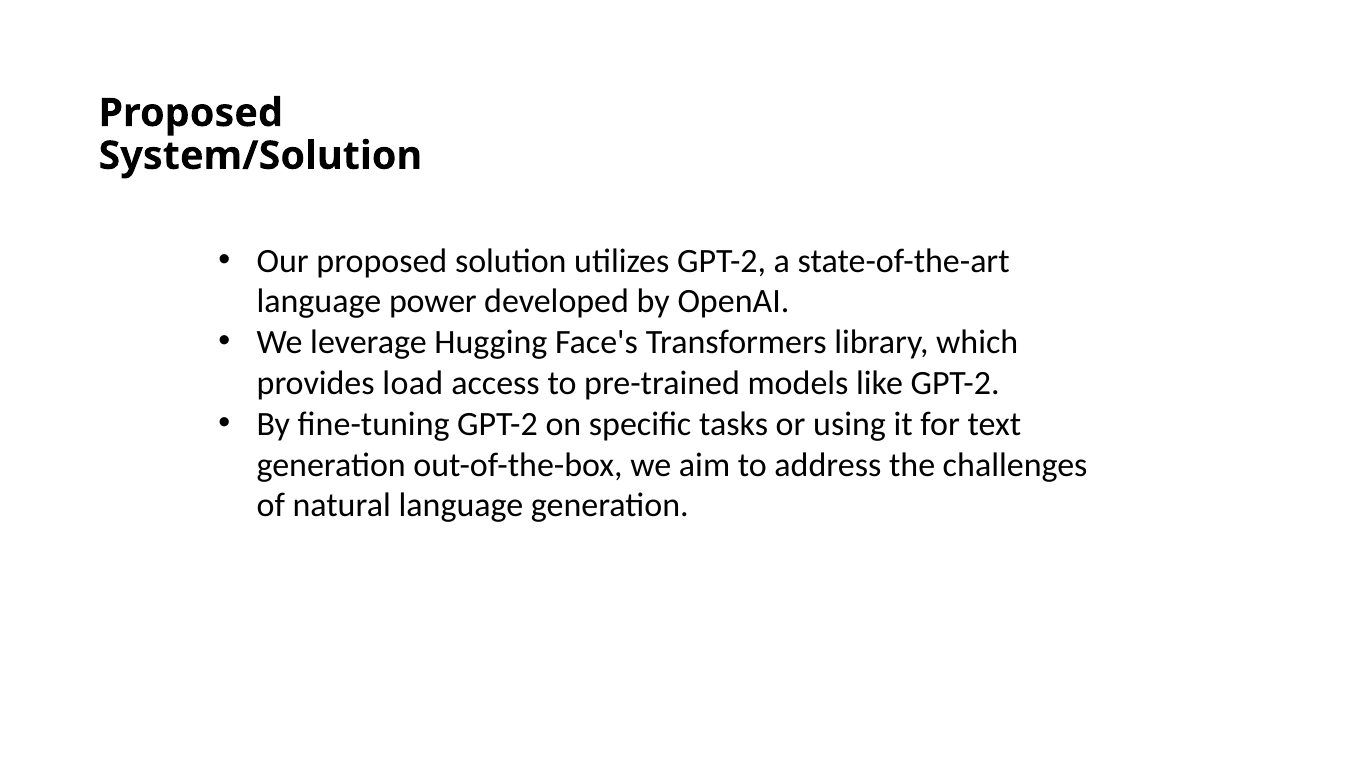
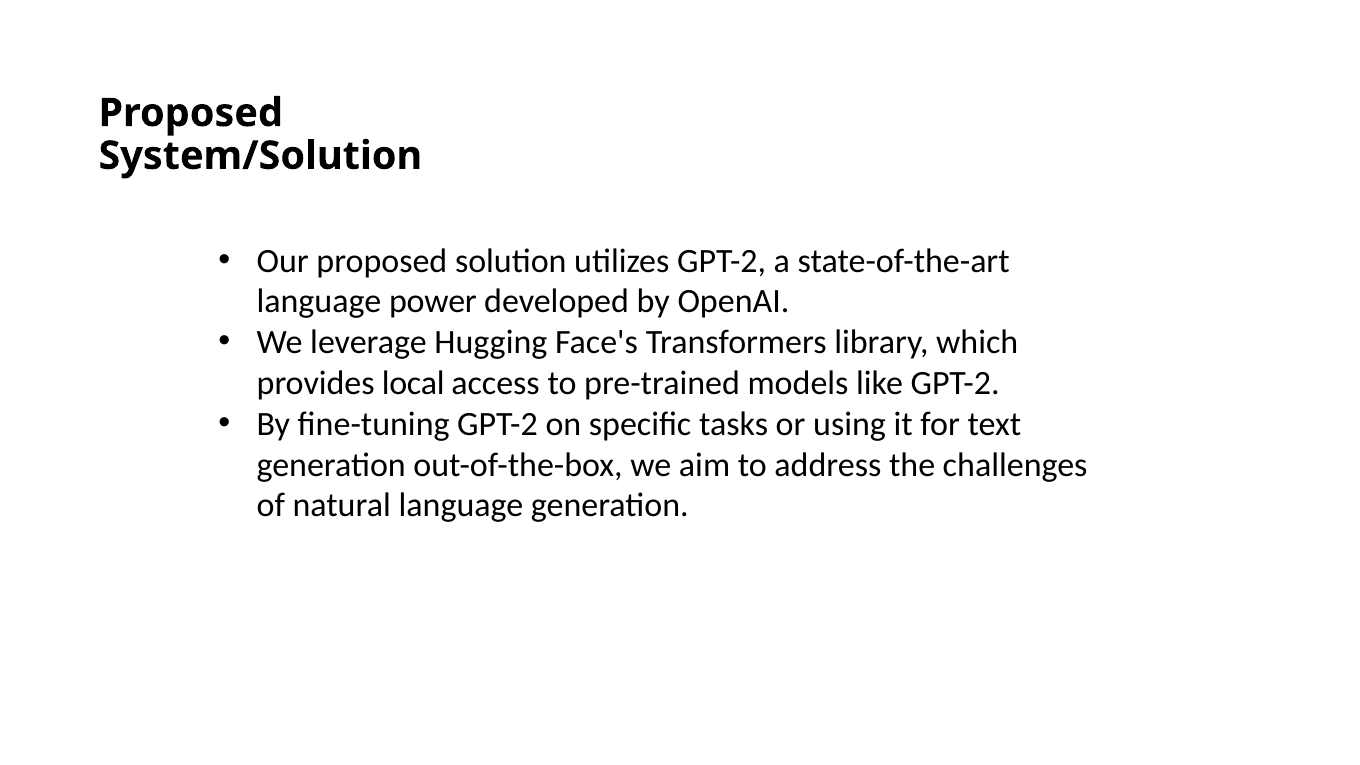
load: load -> local (413, 383)
